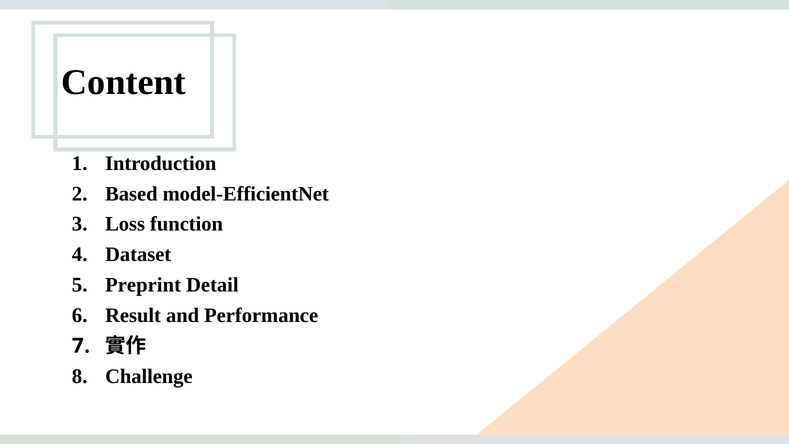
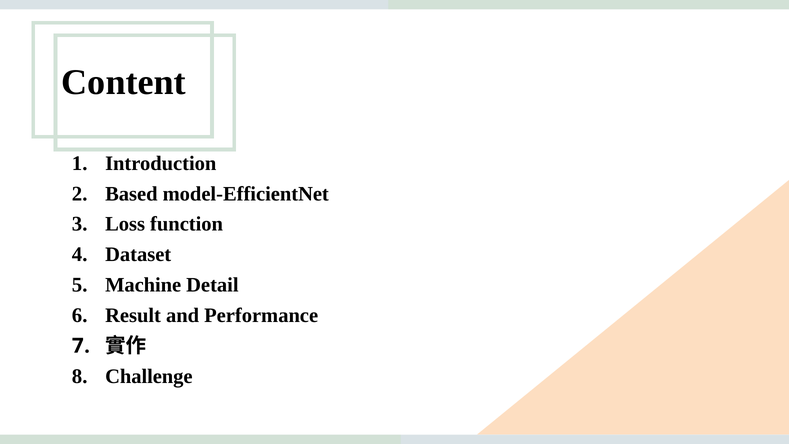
Preprint: Preprint -> Machine (143, 285)
